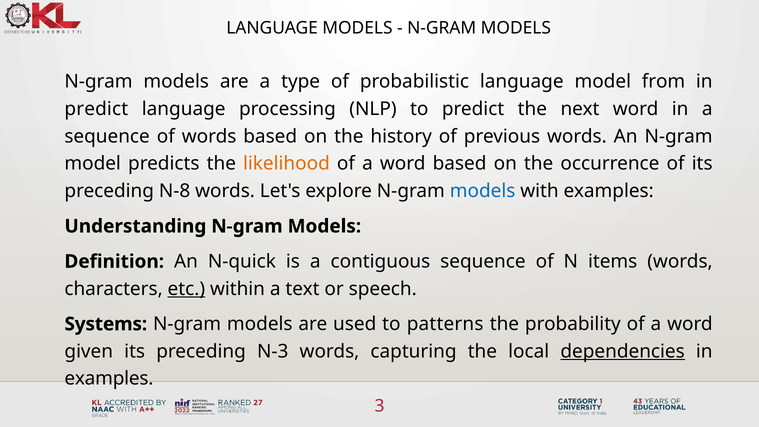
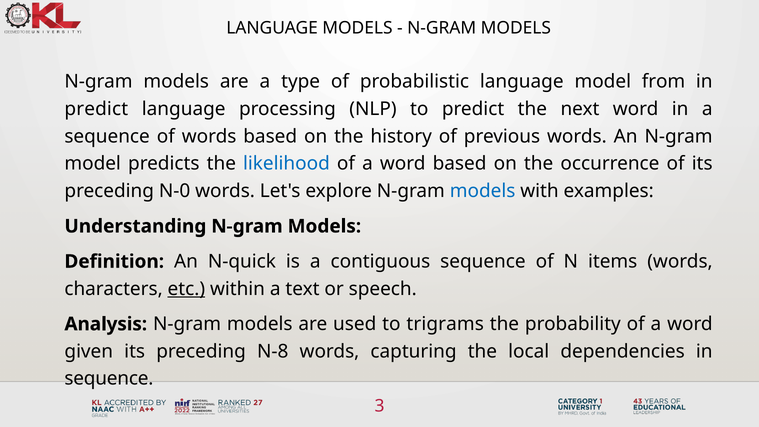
likelihood colour: orange -> blue (286, 164)
N-8: N-8 -> N-0 (175, 191)
Systems: Systems -> Analysis (106, 324)
patterns: patterns -> trigrams (445, 324)
N-3: N-3 -> N-8 (273, 351)
dependencies underline: present -> none (623, 351)
examples: examples -> sequence (109, 379)
